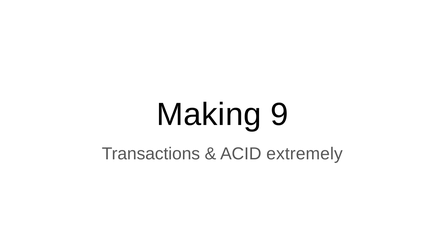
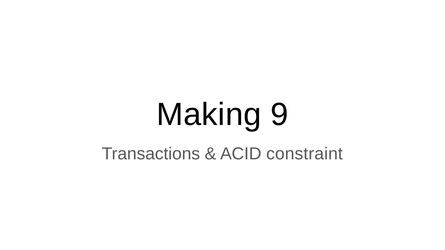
extremely: extremely -> constraint (305, 154)
